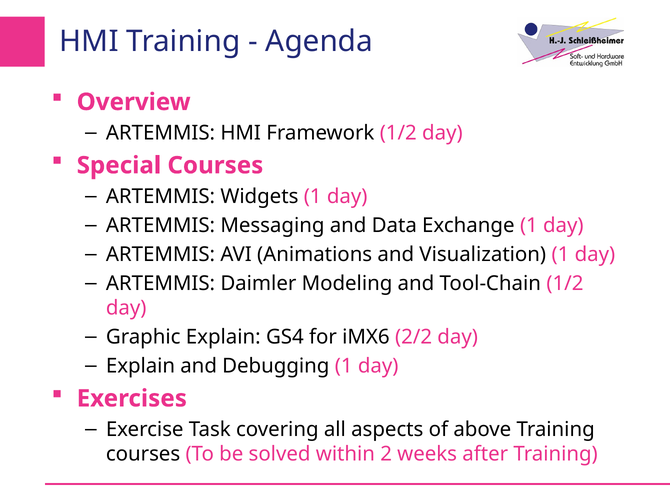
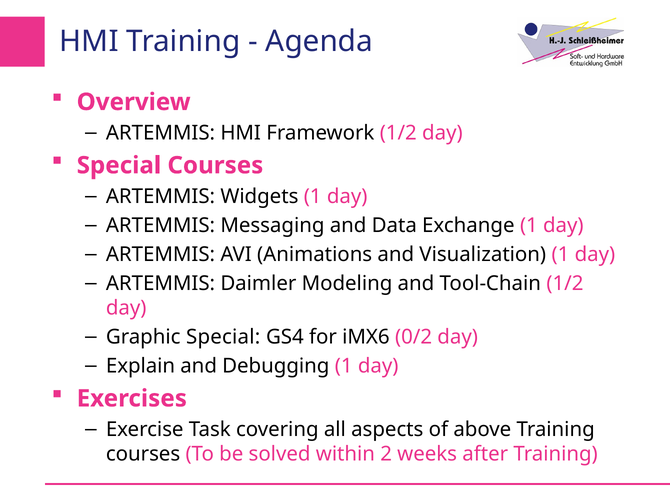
Graphic Explain: Explain -> Special (223, 337)
2/2: 2/2 -> 0/2 (414, 337)
